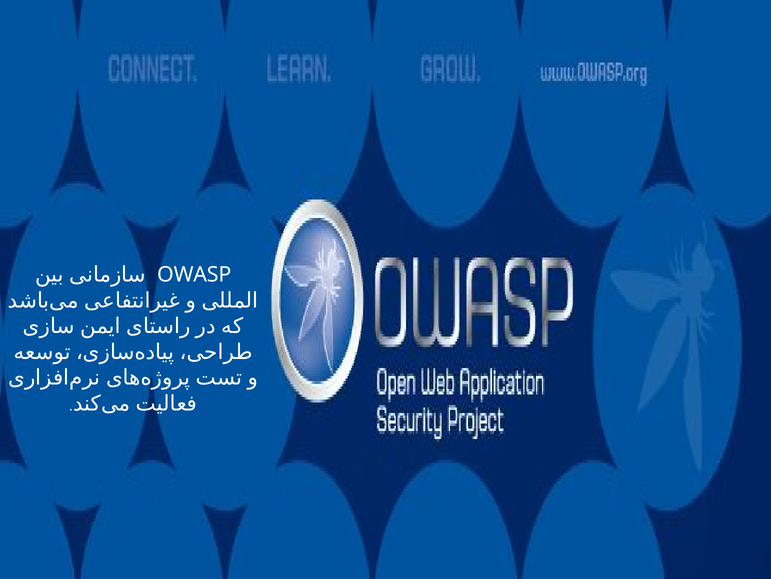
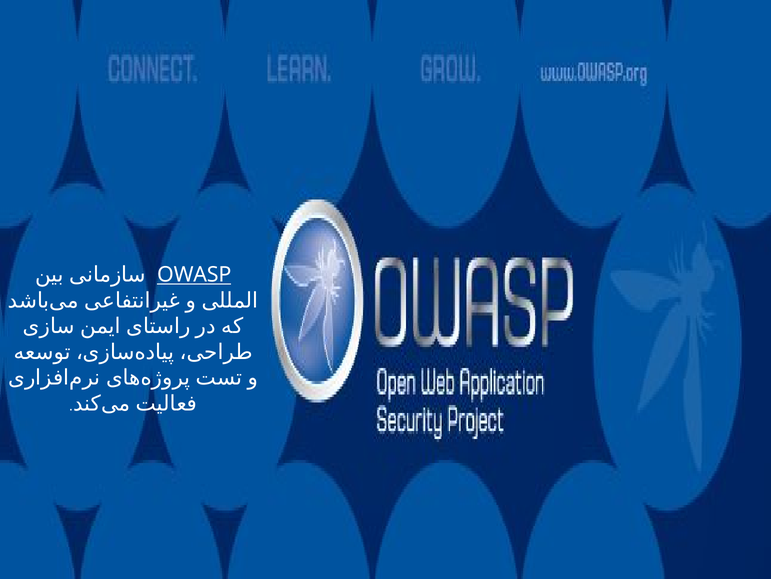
OWASP underline: none -> present (194, 274)
